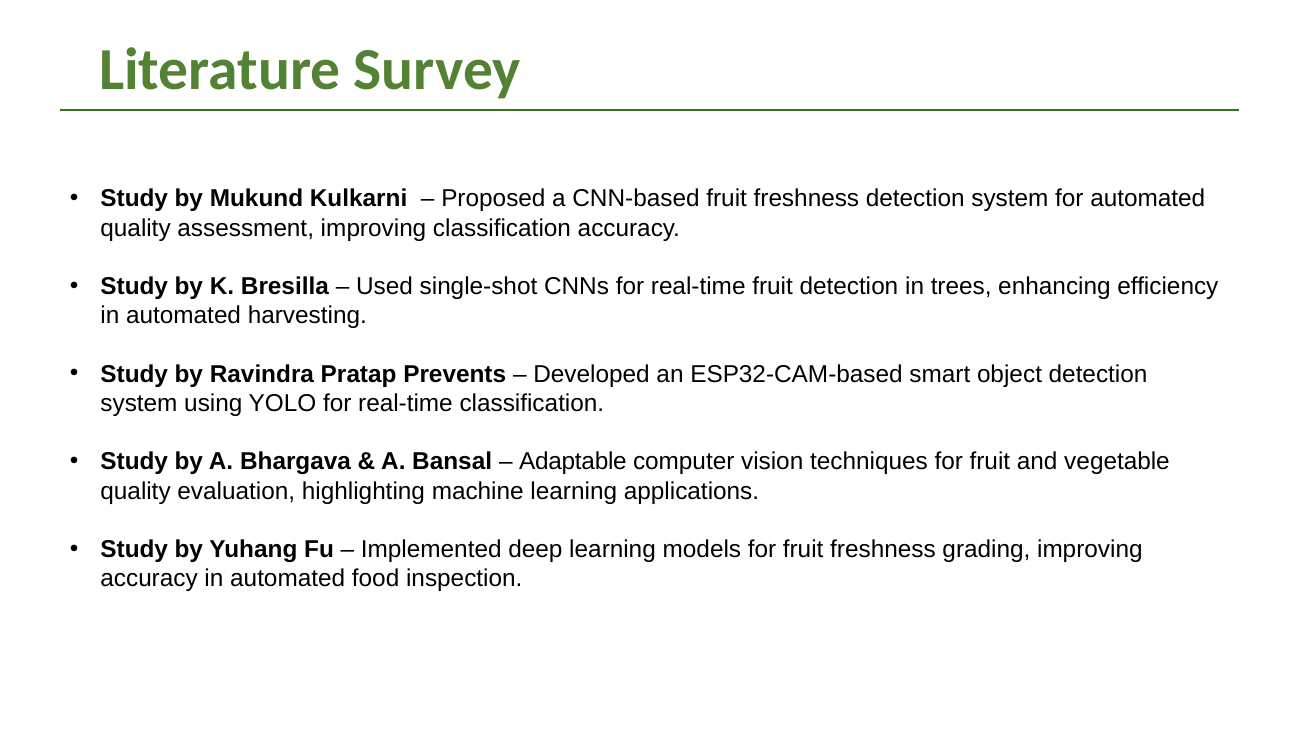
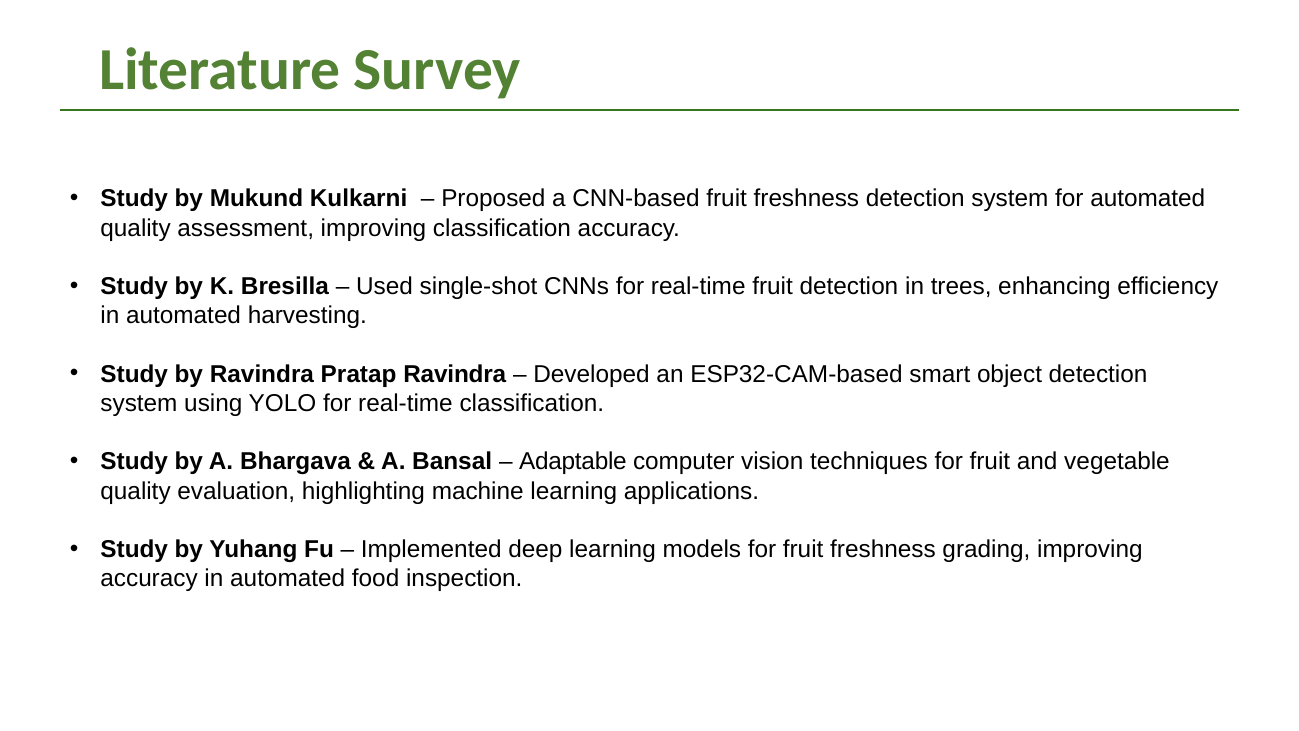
Pratap Prevents: Prevents -> Ravindra (455, 374)
